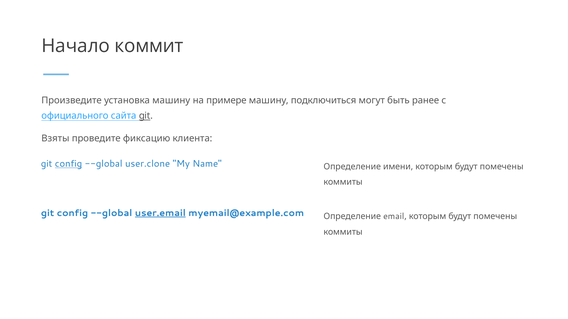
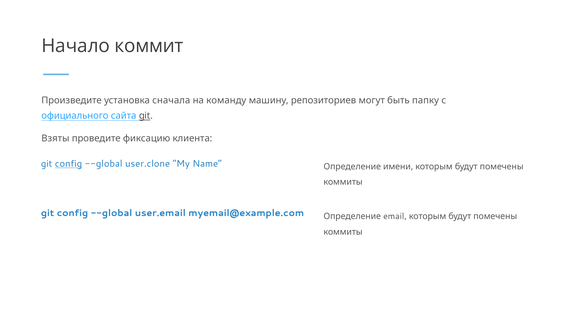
установка машину: машину -> сначала (171, 101)
примере: примере -> команду (226, 101)
подключиться: подключиться -> репозиториев (324, 101)
ранее: ранее -> папку (426, 101)
user.email underline: present -> none (160, 213)
